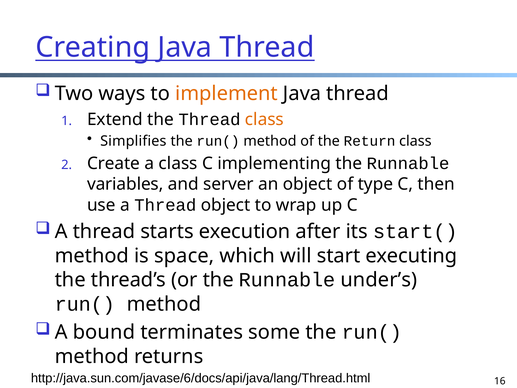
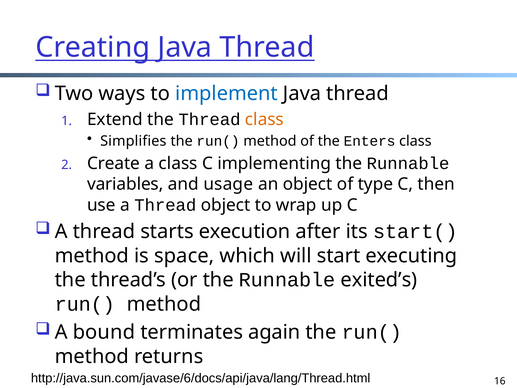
implement colour: orange -> blue (227, 94)
Return: Return -> Enters (370, 141)
server: server -> usage (228, 184)
under’s: under’s -> exited’s (379, 280)
some: some -> again (274, 332)
